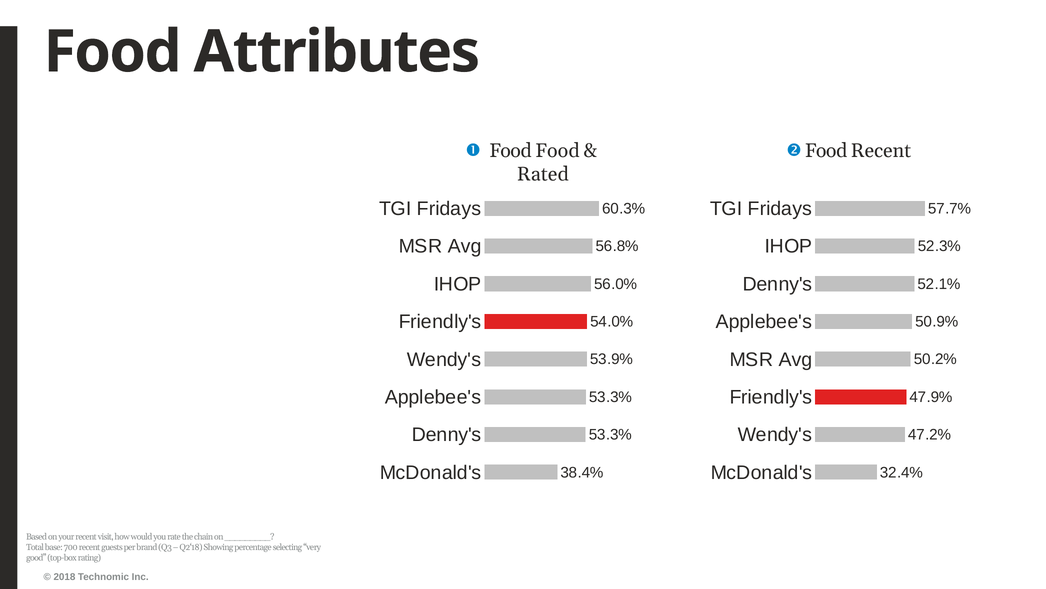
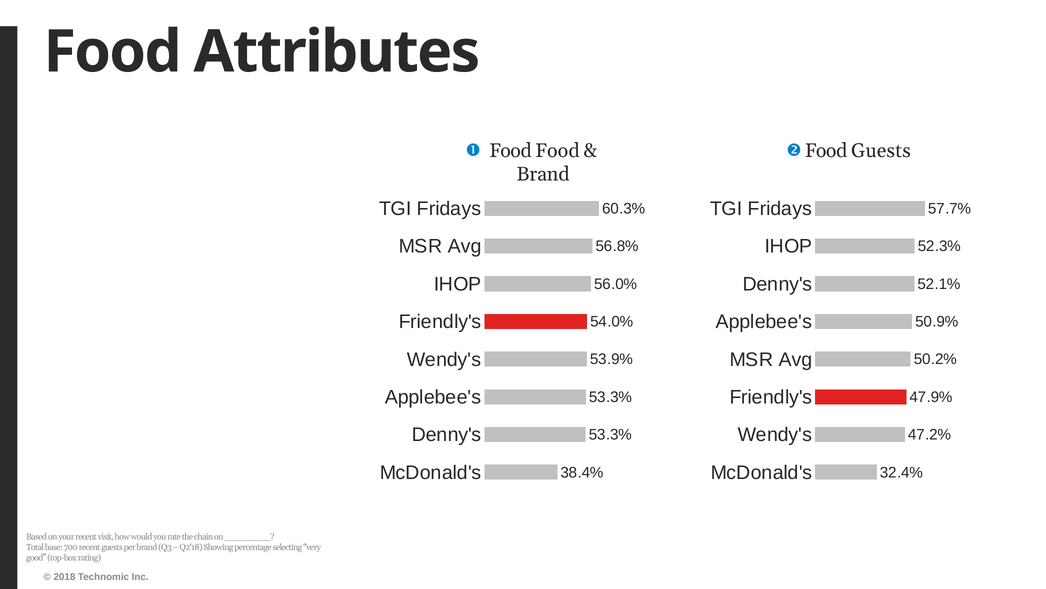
Food Recent: Recent -> Guests (881, 150)
Rated: Rated -> Brand (543, 174)
